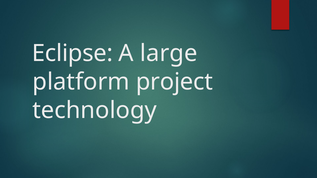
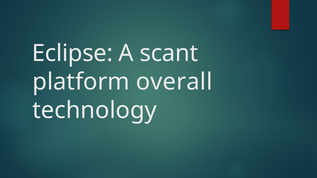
large: large -> scant (169, 53)
project: project -> overall (174, 82)
